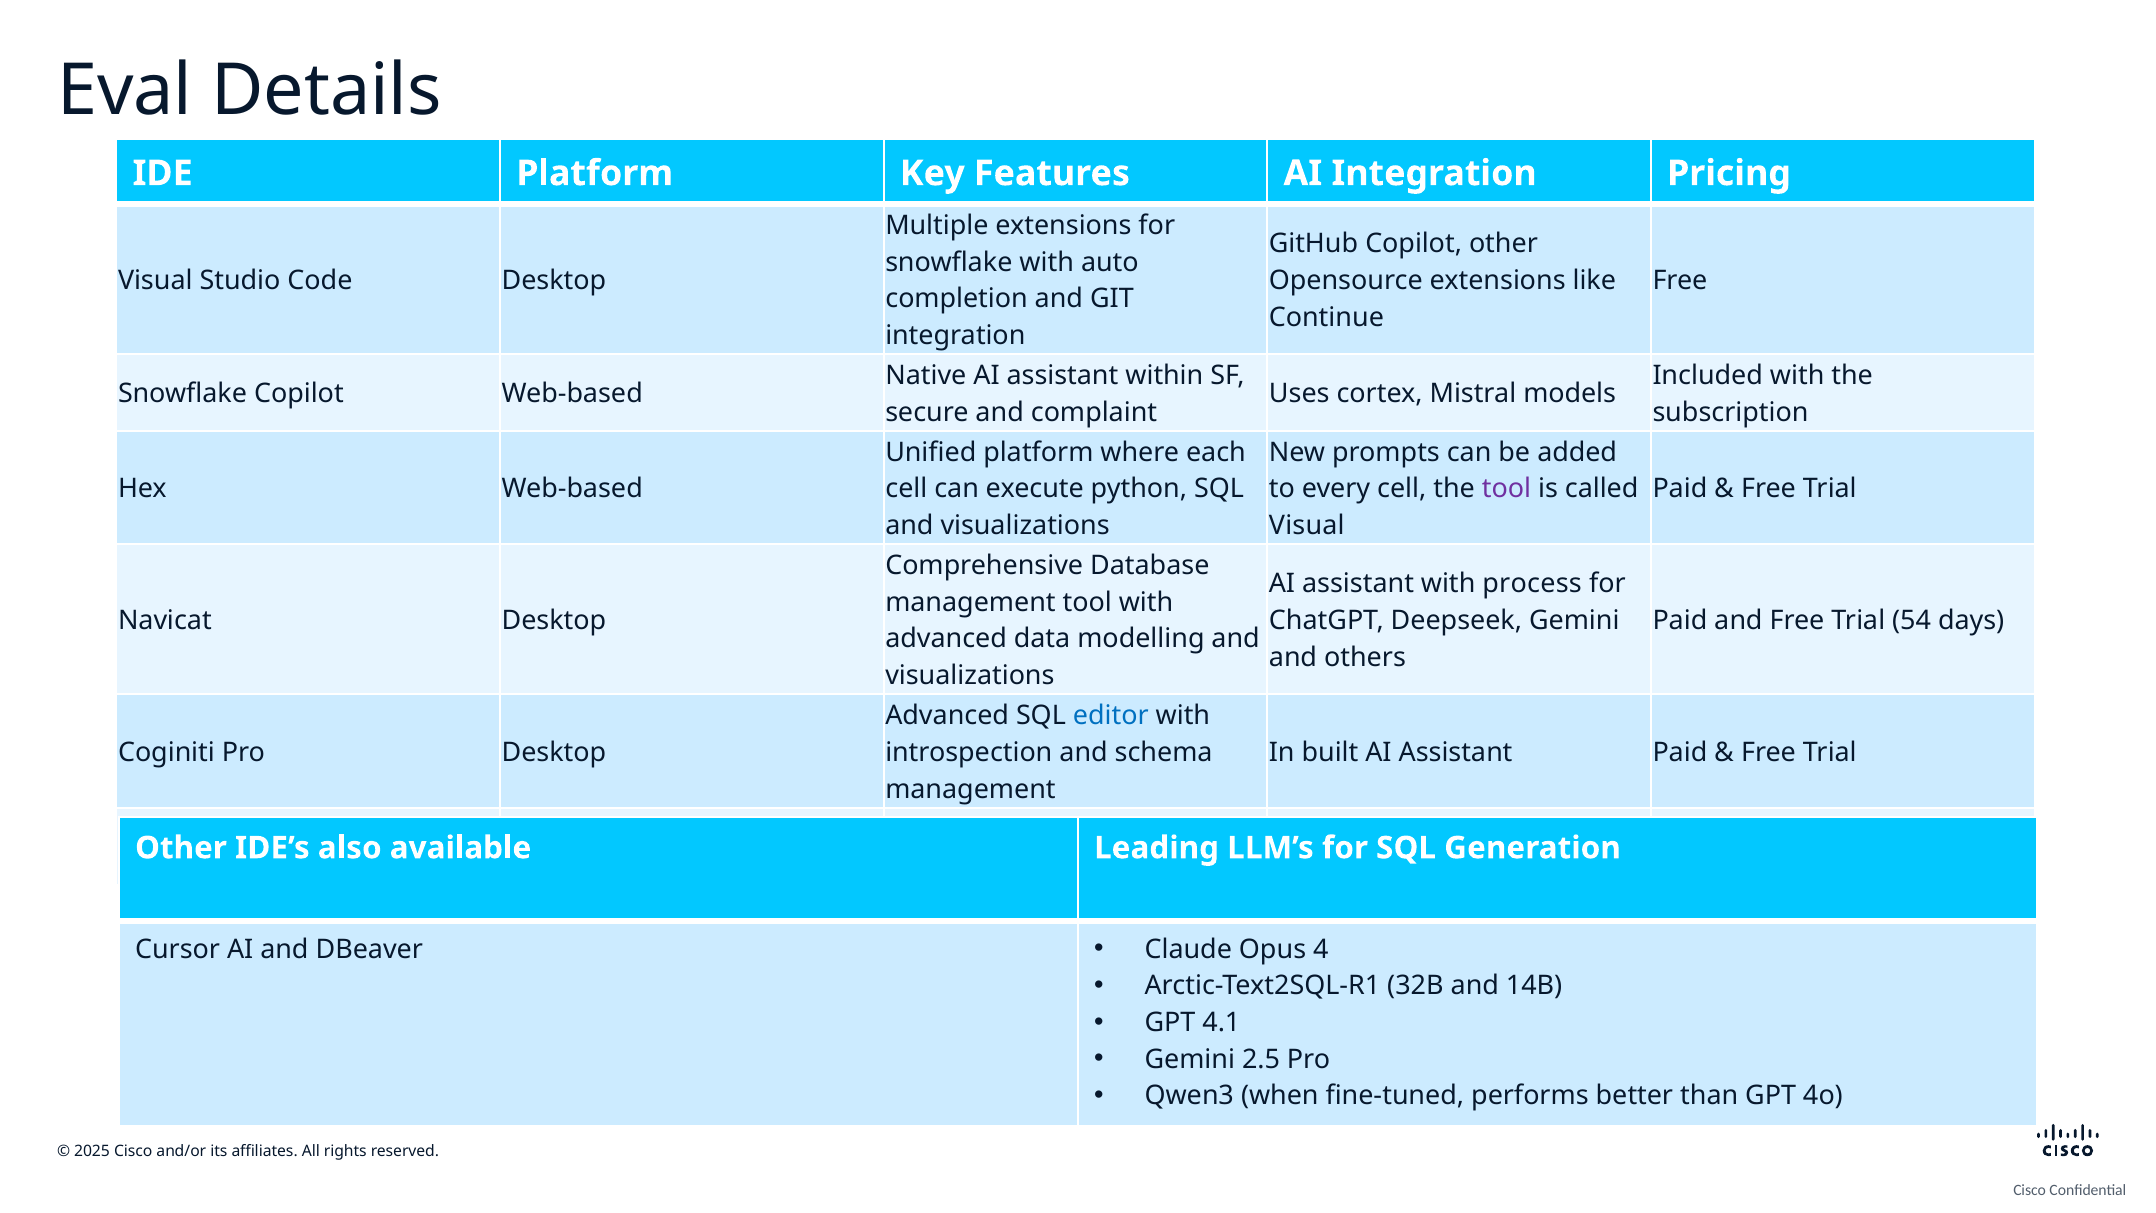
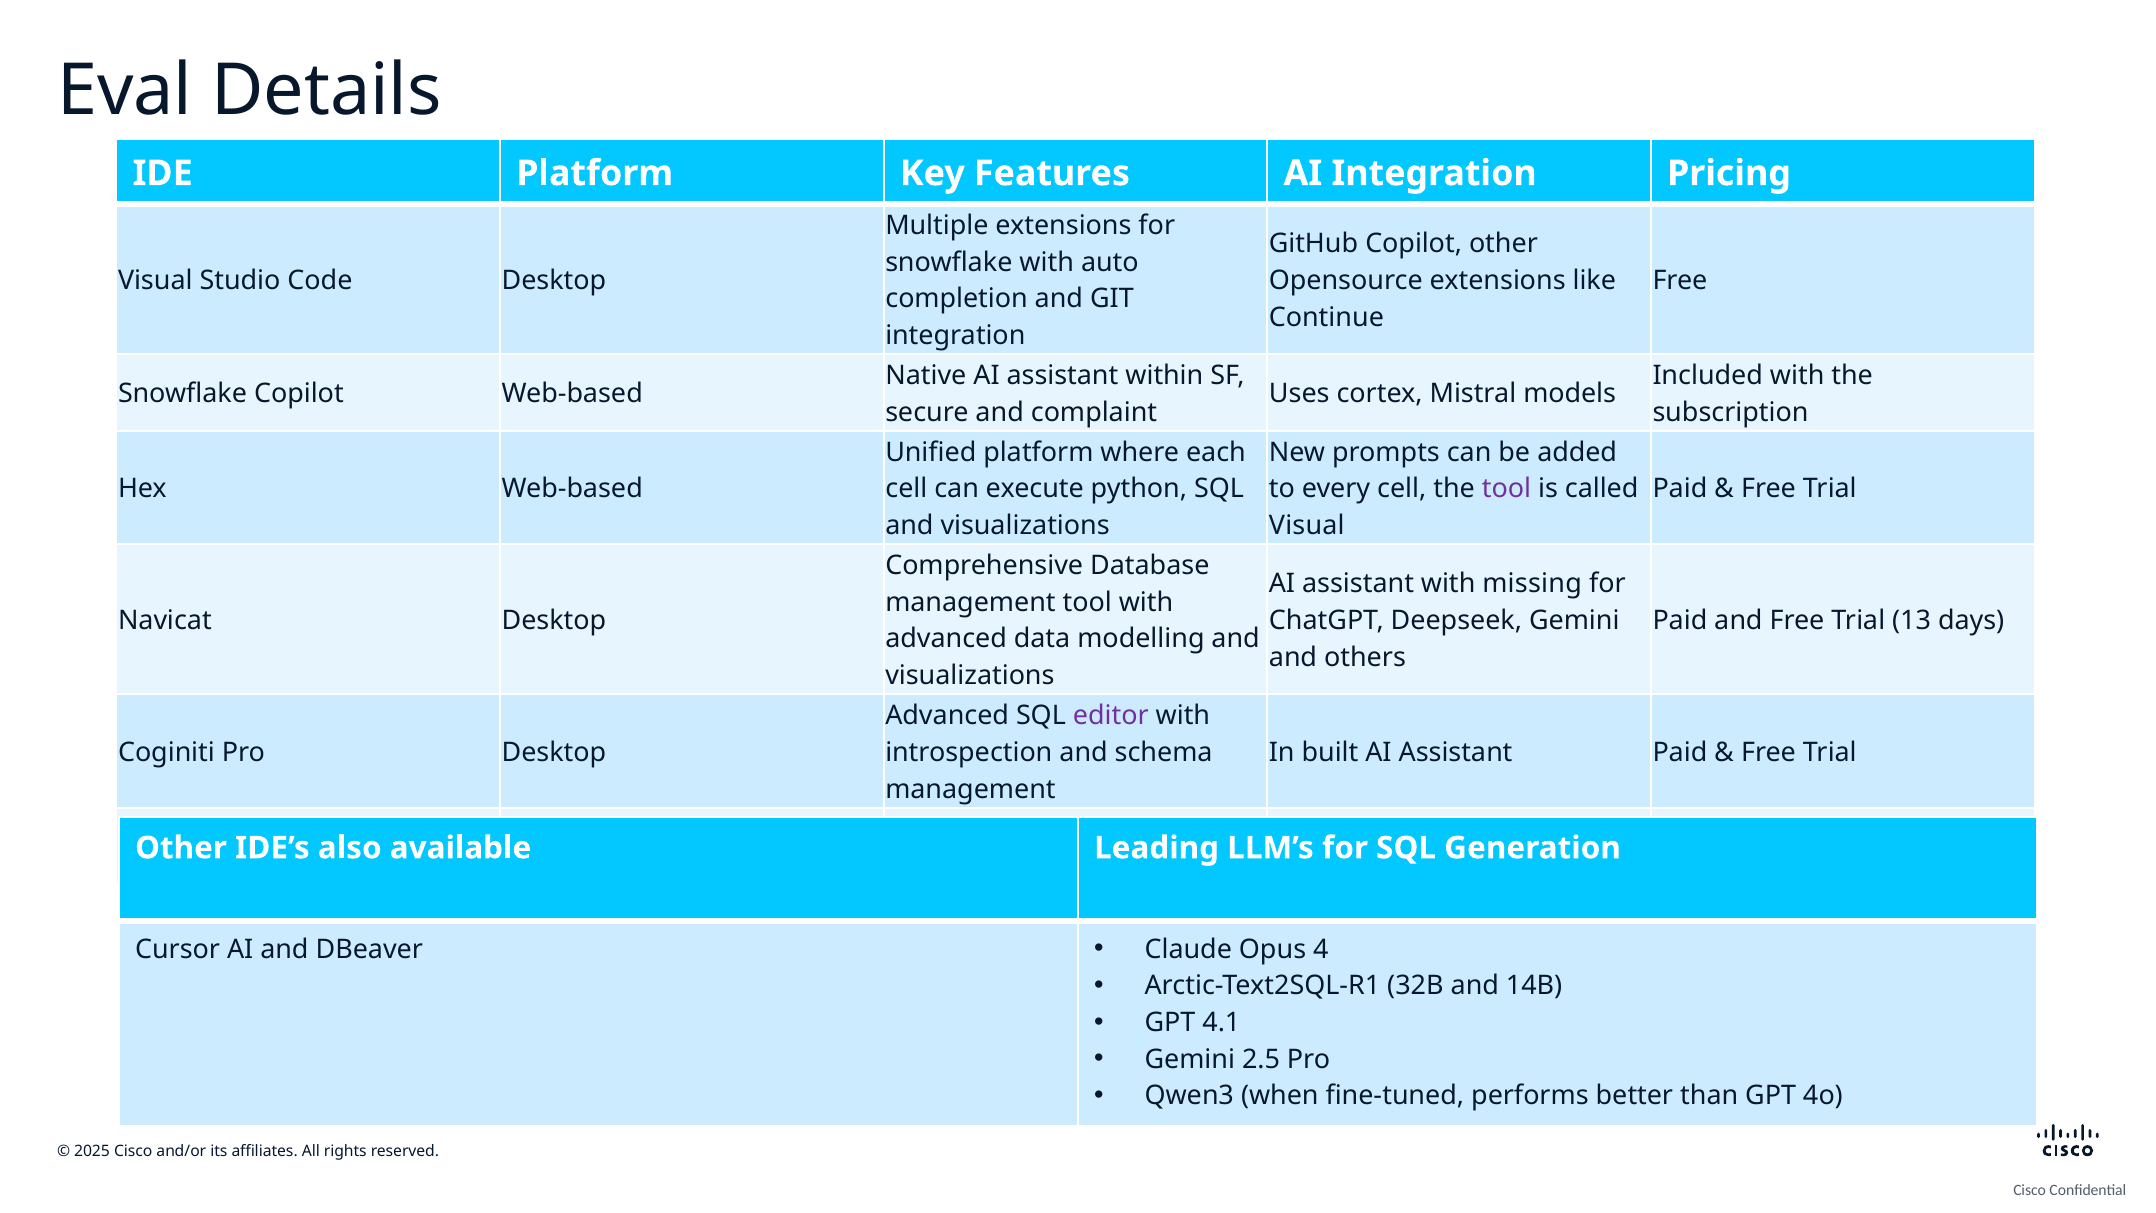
process: process -> missing (1532, 584)
54: 54 -> 13 (1912, 621)
editor colour: blue -> purple (1111, 716)
